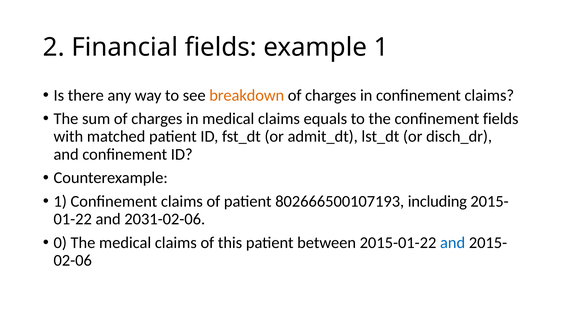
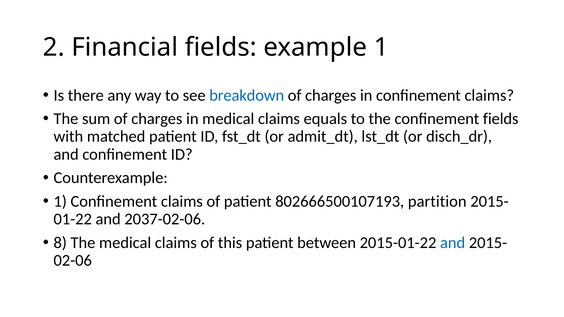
breakdown colour: orange -> blue (247, 95)
including: including -> partition (437, 202)
2031-02-06: 2031-02-06 -> 2037-02-06 (165, 219)
0: 0 -> 8 (60, 243)
